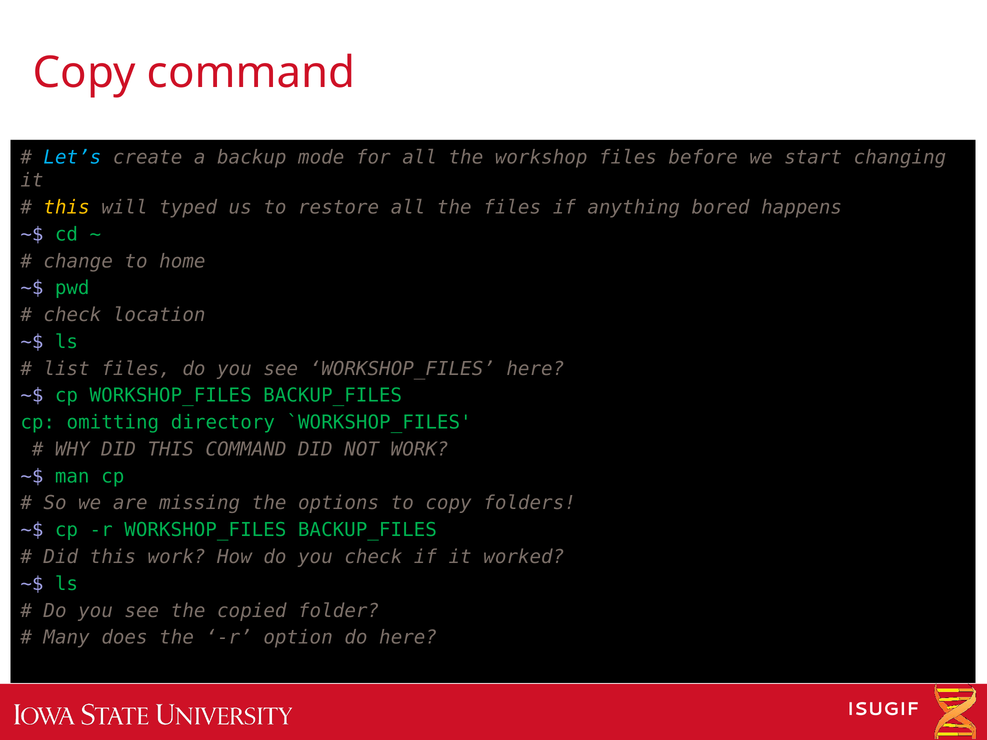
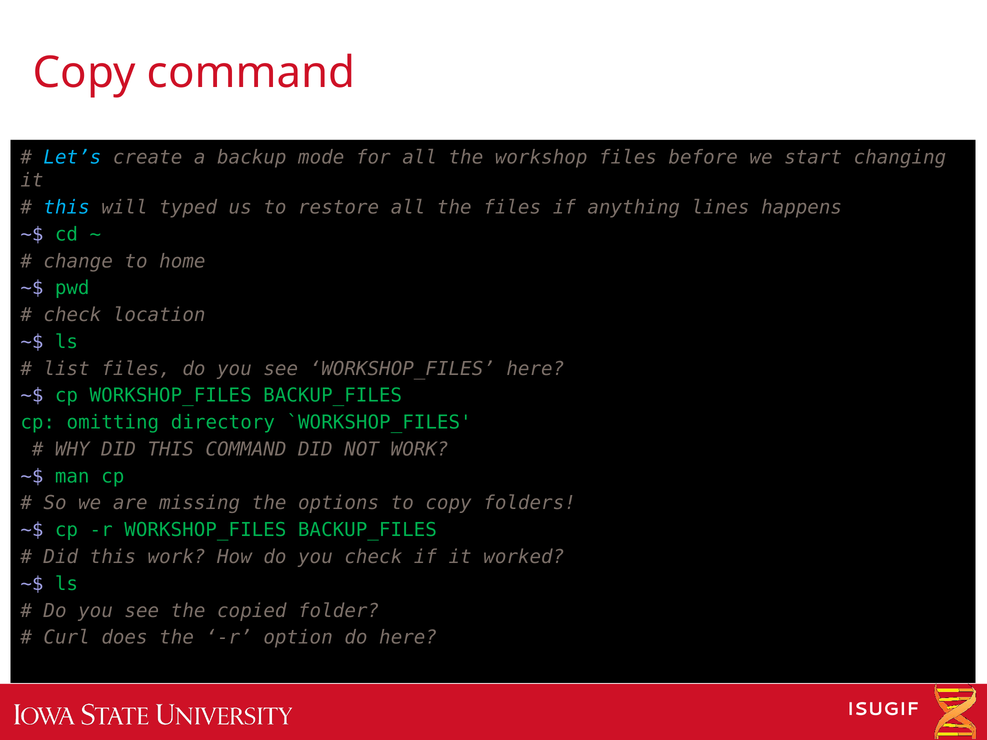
this colour: yellow -> light blue (67, 208)
bored: bored -> lines (721, 208)
Many: Many -> Curl (67, 638)
